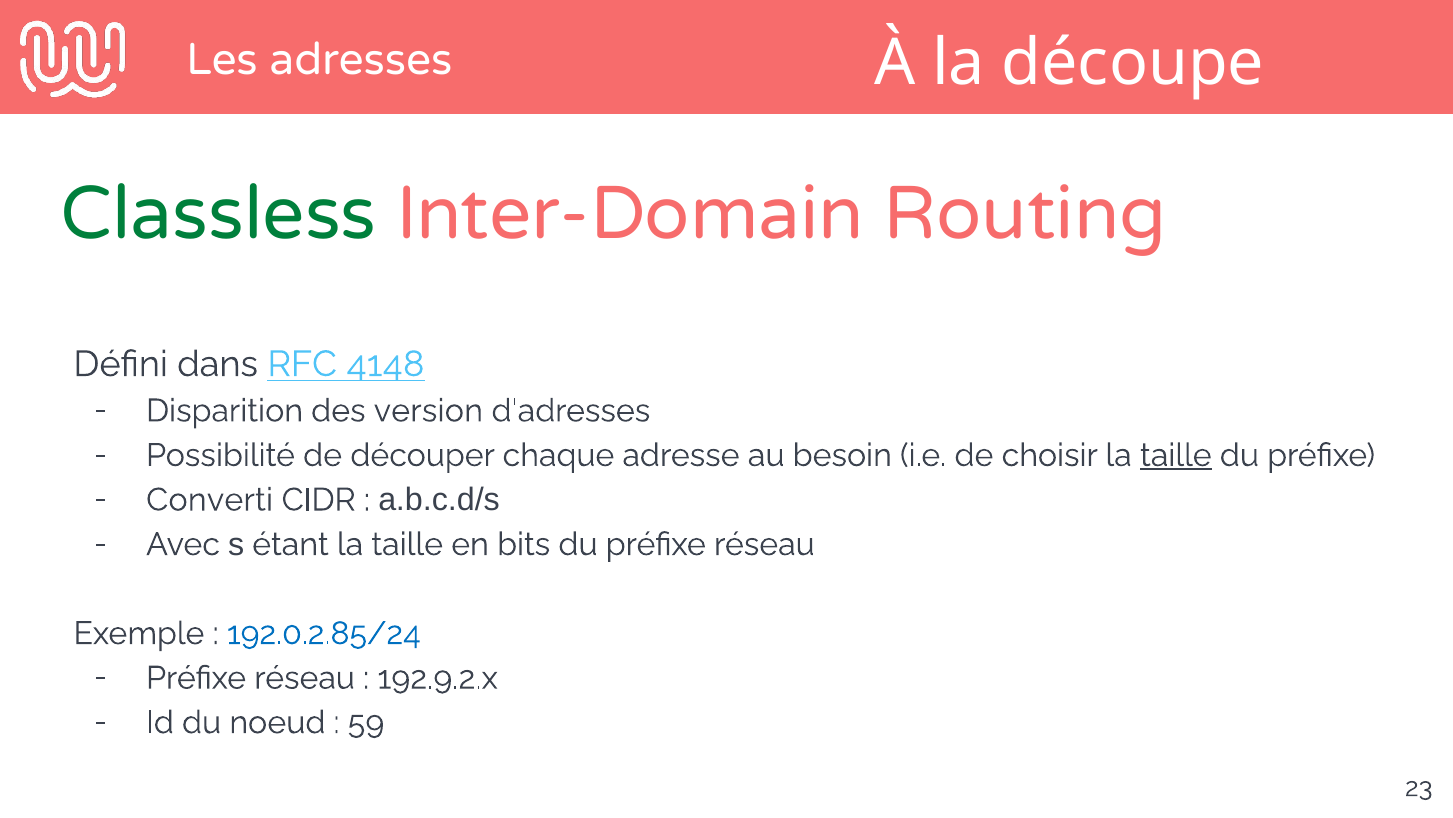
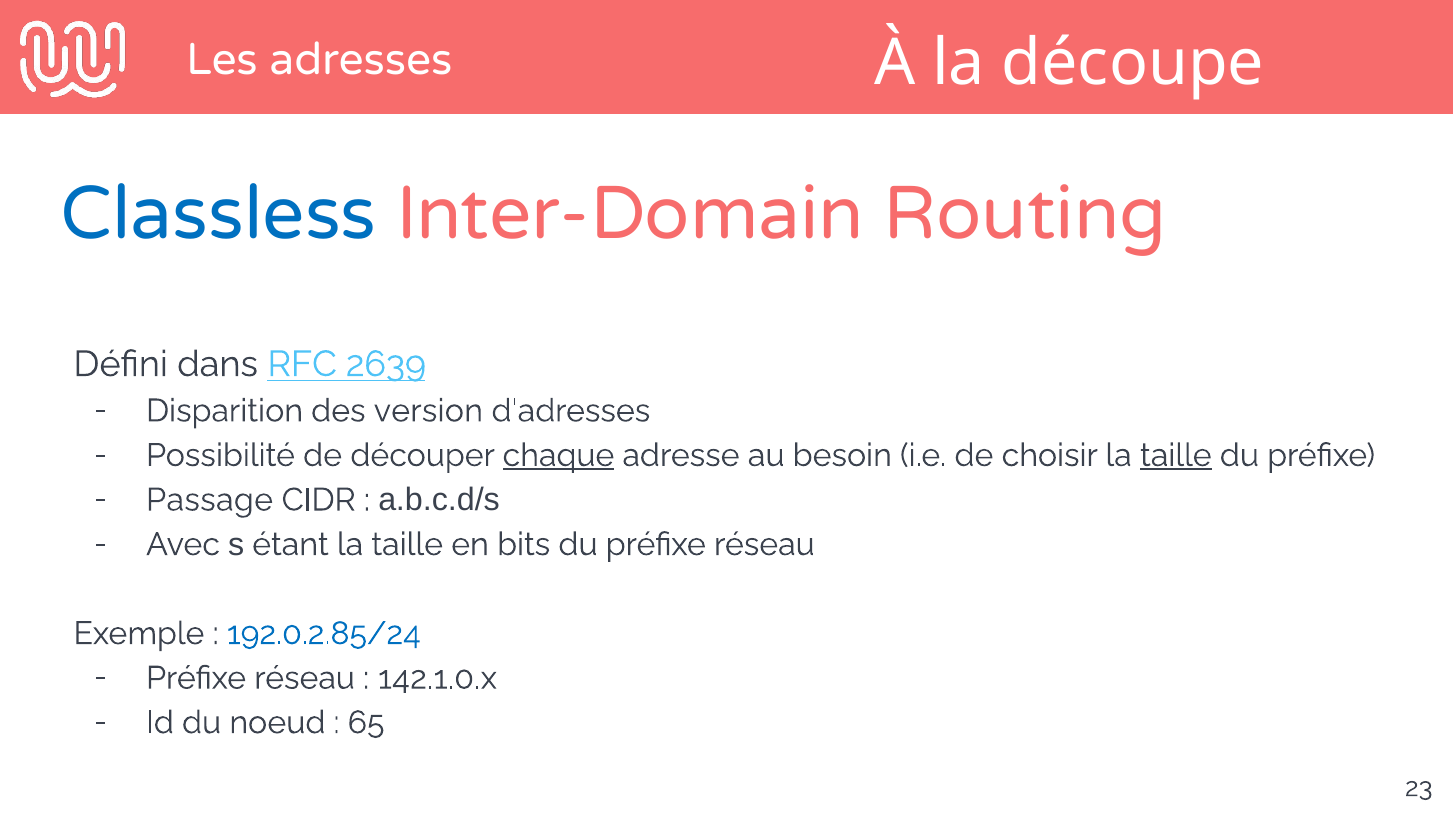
Classless colour: green -> blue (219, 213)
4148: 4148 -> 2639 (386, 364)
chaque underline: none -> present (558, 455)
Converti: Converti -> Passage (210, 499)
192.9.2.x: 192.9.2.x -> 142.1.0.x (438, 677)
59: 59 -> 65 (366, 722)
